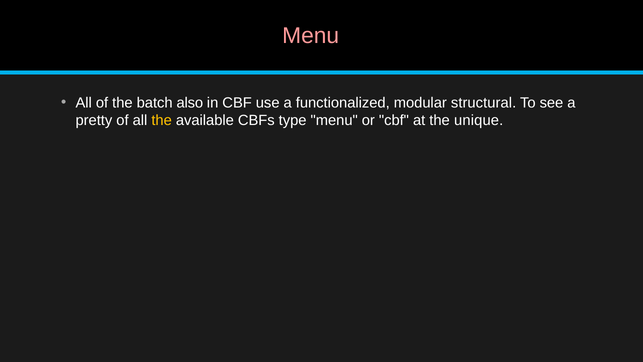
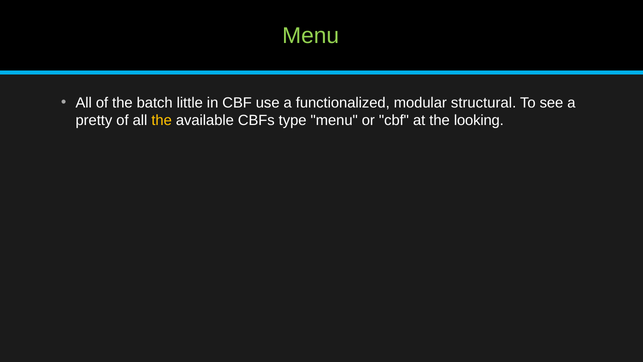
Menu colour: pink -> light green (311, 35)
also: also -> little (190, 103)
unique: unique -> looking (479, 120)
